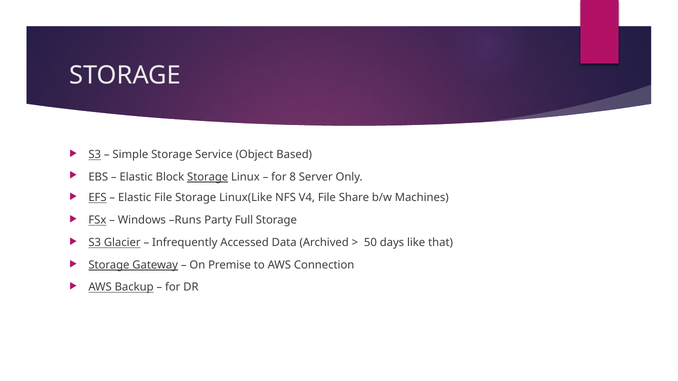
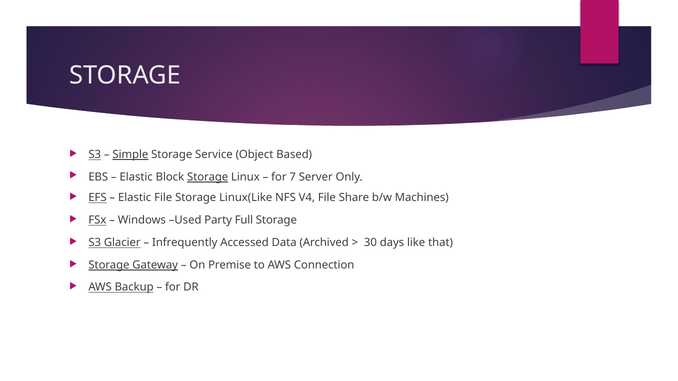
Simple underline: none -> present (130, 155)
8: 8 -> 7 (293, 177)
Runs: Runs -> Used (185, 220)
50: 50 -> 30 (370, 243)
